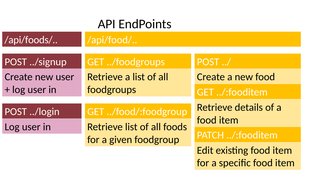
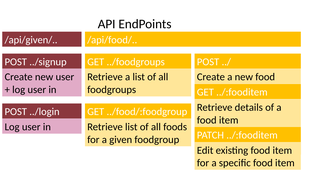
/api/foods/: /api/foods/ -> /api/given/ (31, 40)
